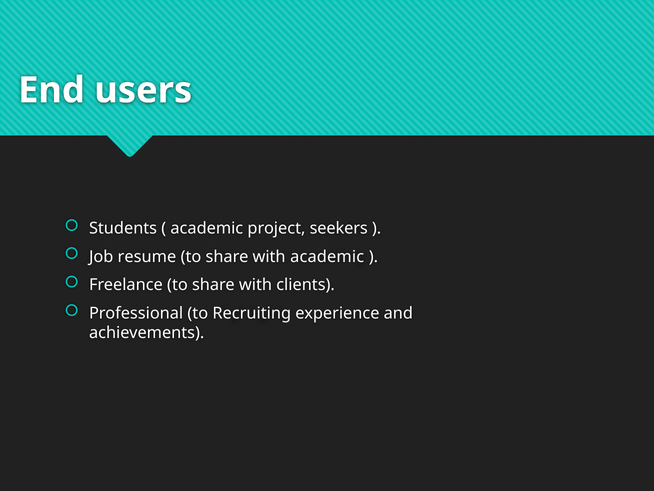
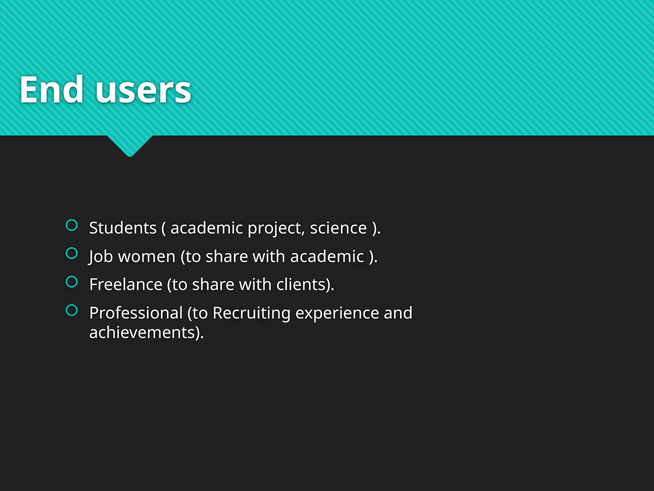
seekers: seekers -> science (339, 228)
resume: resume -> women (147, 256)
